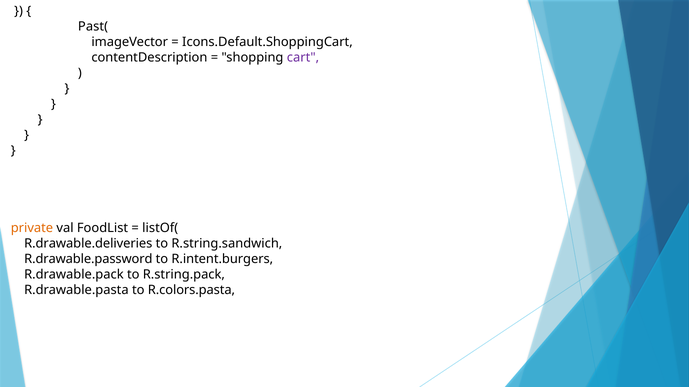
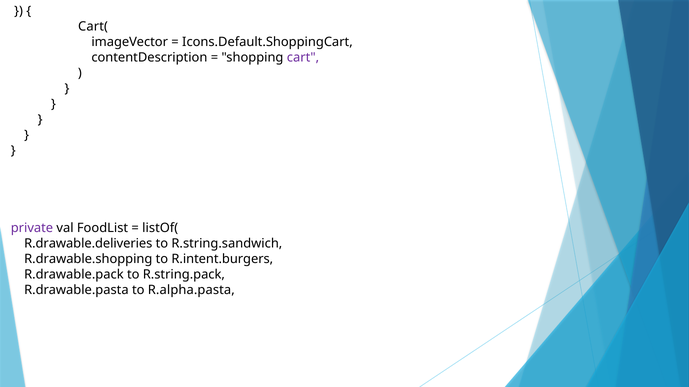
Past(: Past( -> Cart( (93, 27)
private colour: orange -> purple (32, 228)
R.drawable.password: R.drawable.password -> R.drawable.shopping (88, 259)
R.colors.pasta: R.colors.pasta -> R.alpha.pasta (191, 290)
